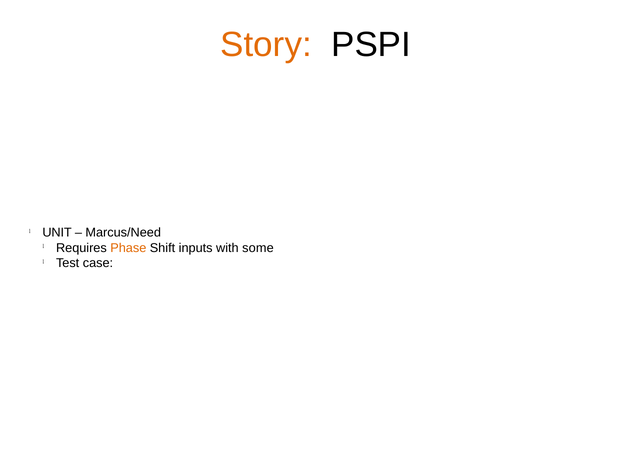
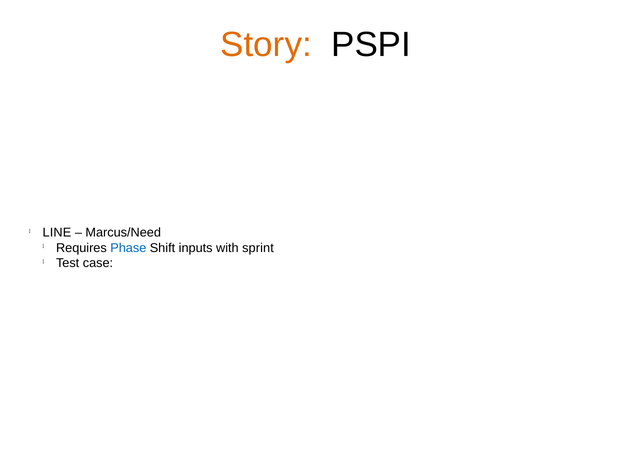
UNIT: UNIT -> LINE (57, 233)
Phase colour: orange -> blue (128, 248)
some: some -> sprint (258, 248)
